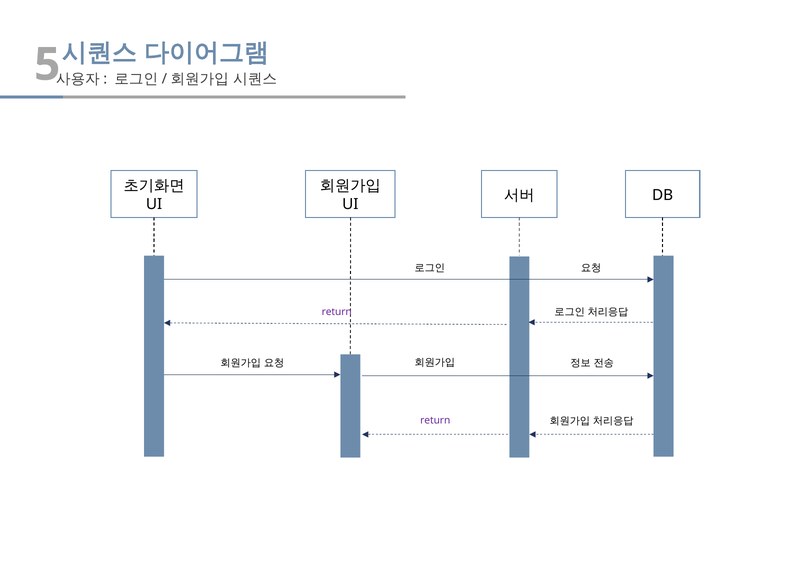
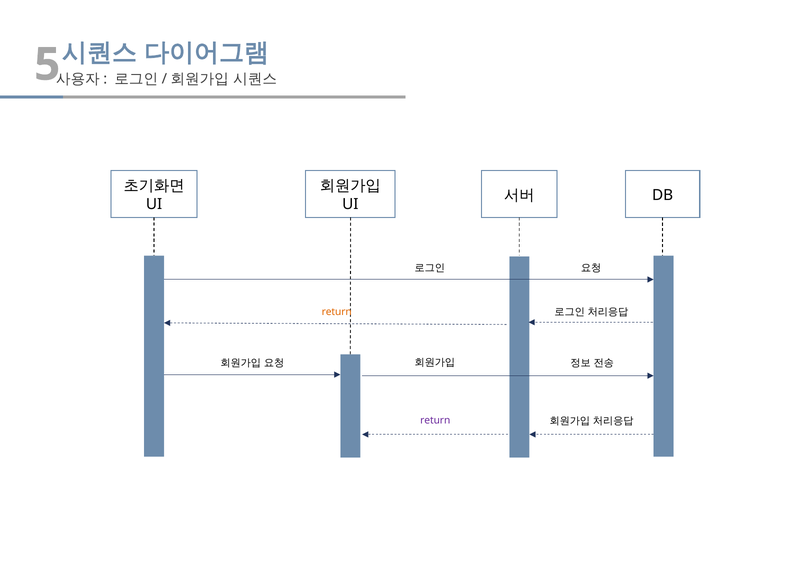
return colour: purple -> orange (337, 312)
